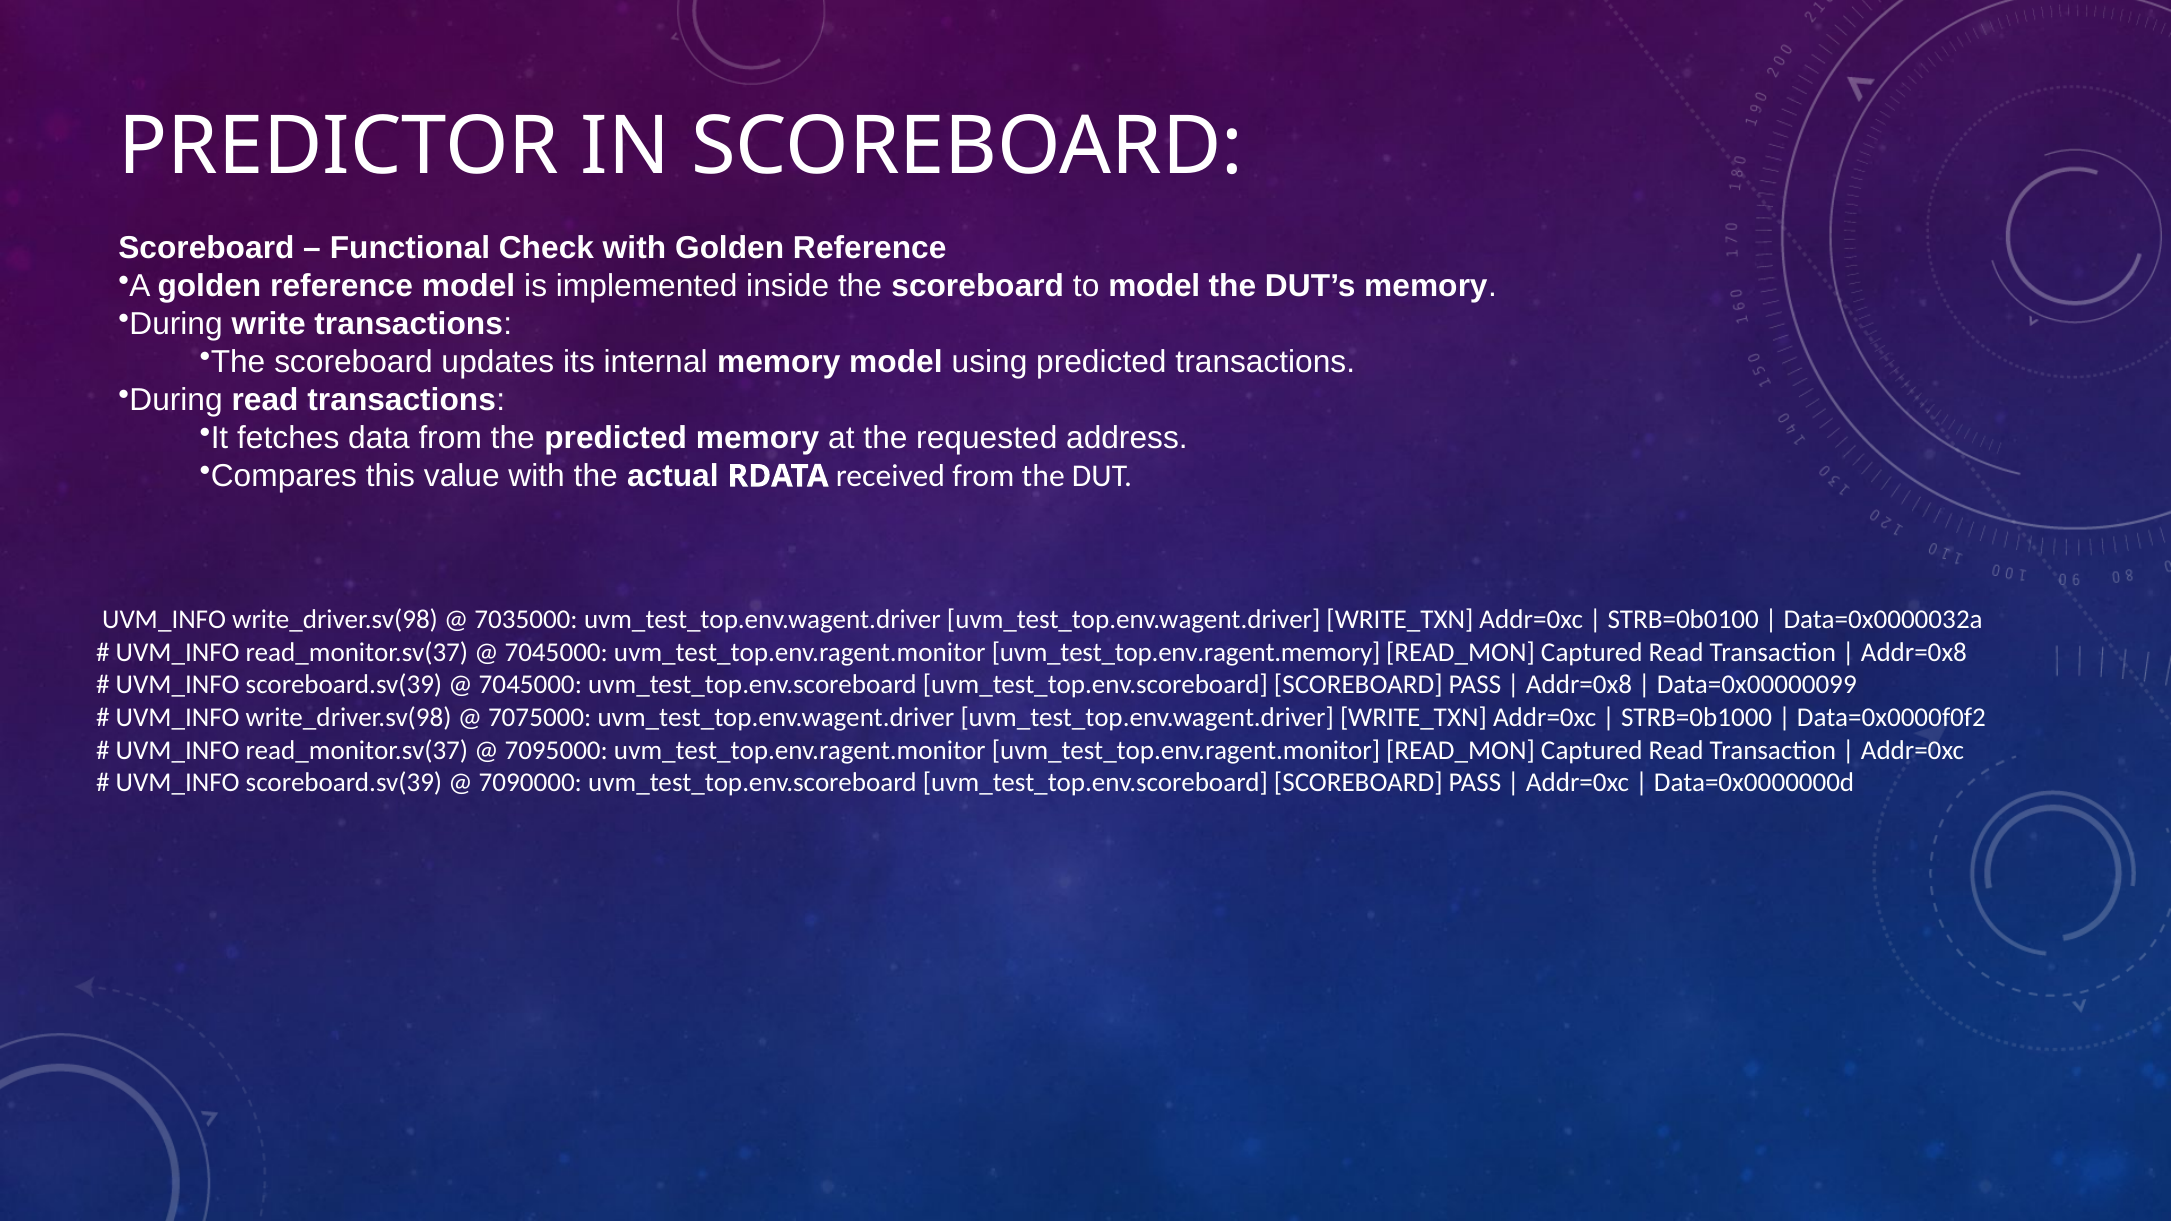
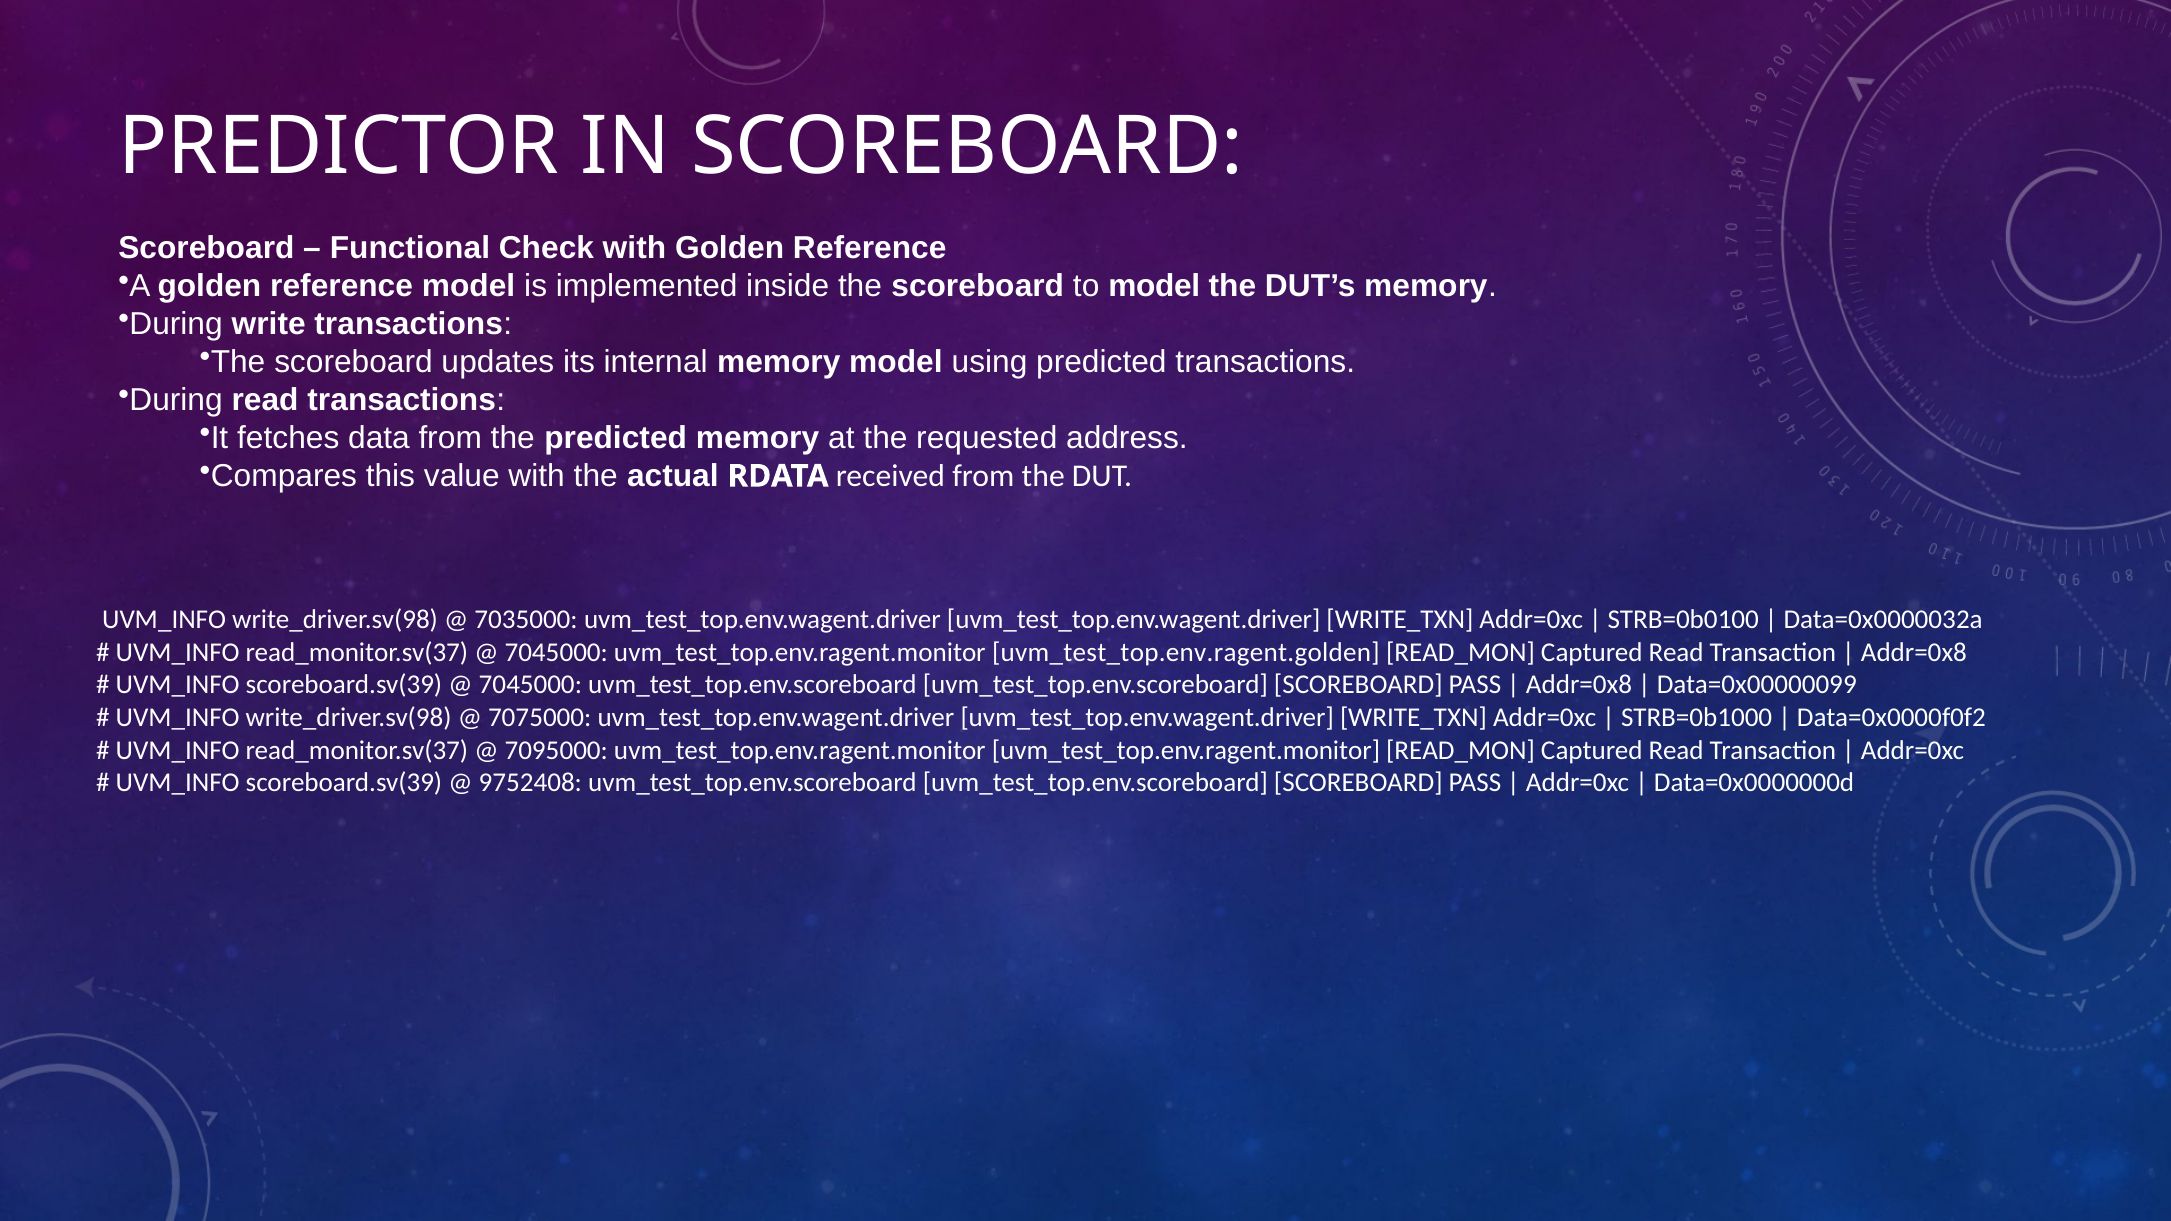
uvm_test_top.env.ragent.memory: uvm_test_top.env.ragent.memory -> uvm_test_top.env.ragent.golden (1186, 652)
7090000: 7090000 -> 9752408 (530, 783)
